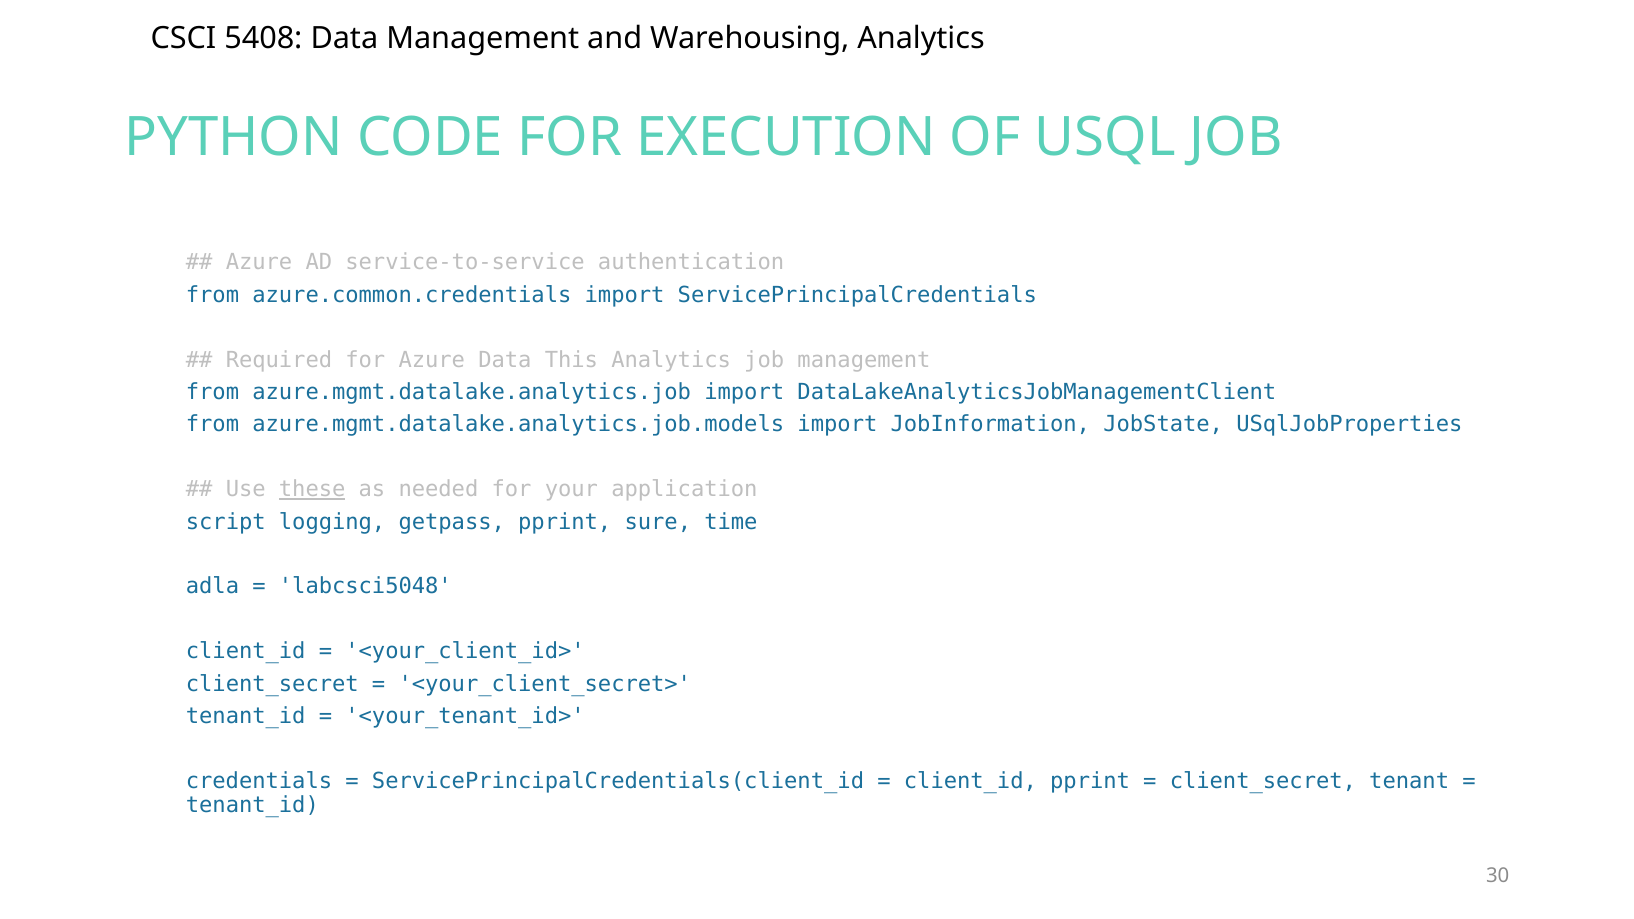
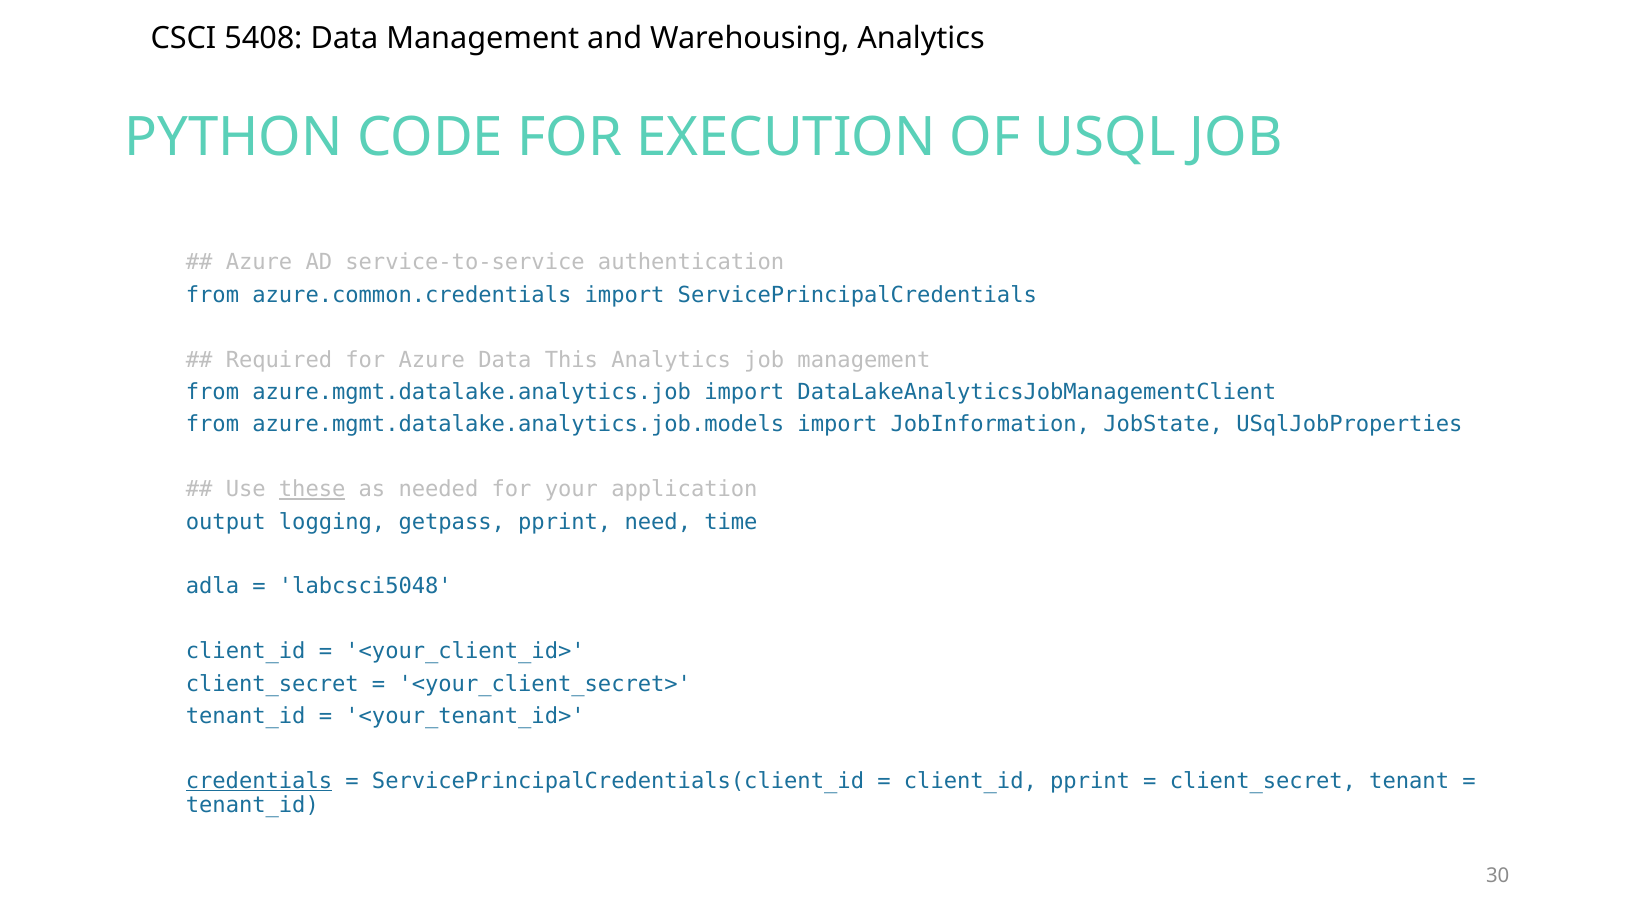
script: script -> output (226, 522)
sure: sure -> need (658, 522)
credentials underline: none -> present (259, 781)
